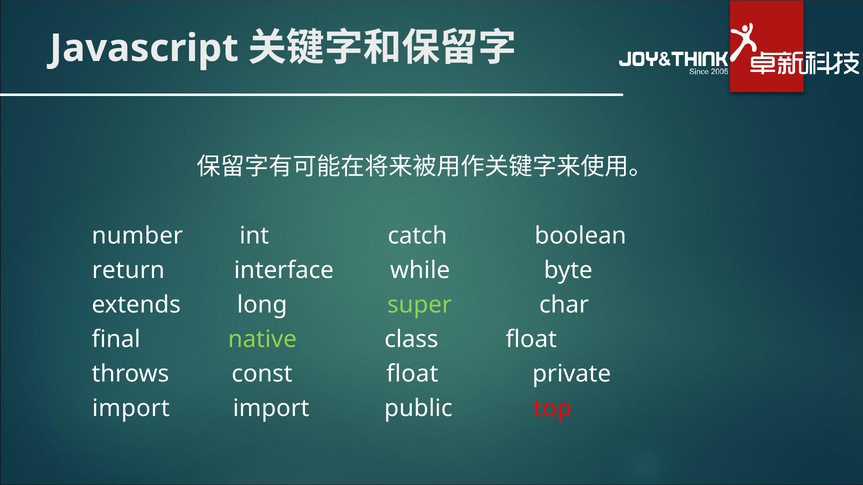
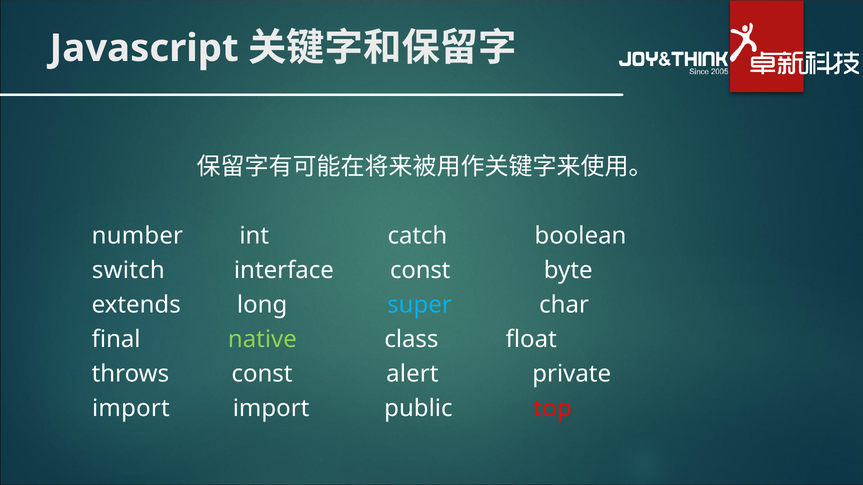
return: return -> switch (128, 271)
interface while: while -> const (420, 271)
super colour: light green -> light blue (420, 305)
const float: float -> alert (412, 374)
